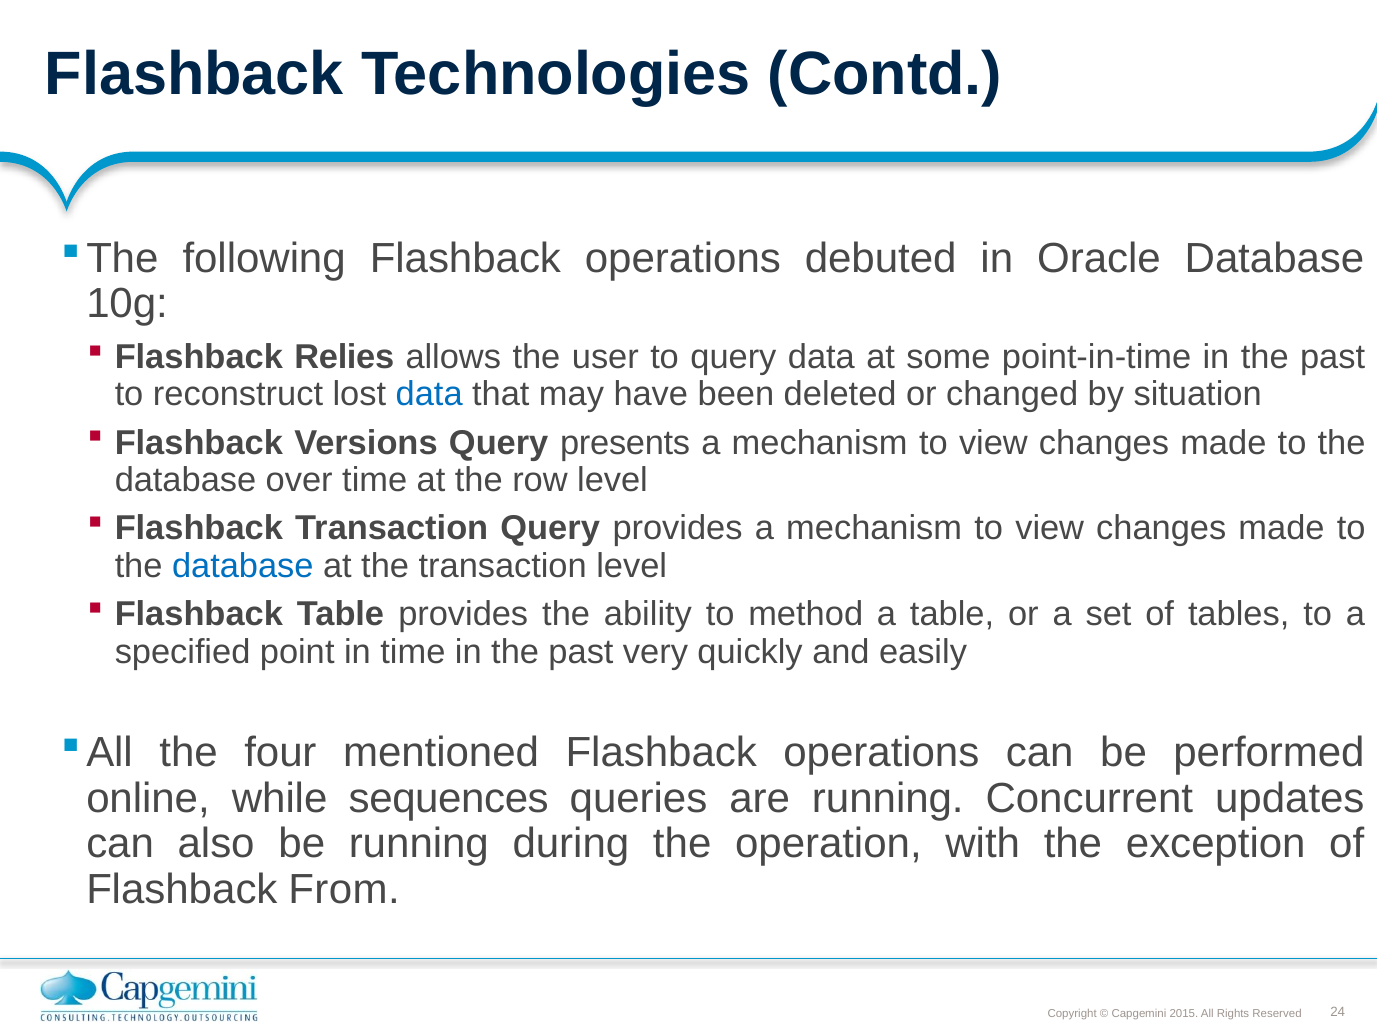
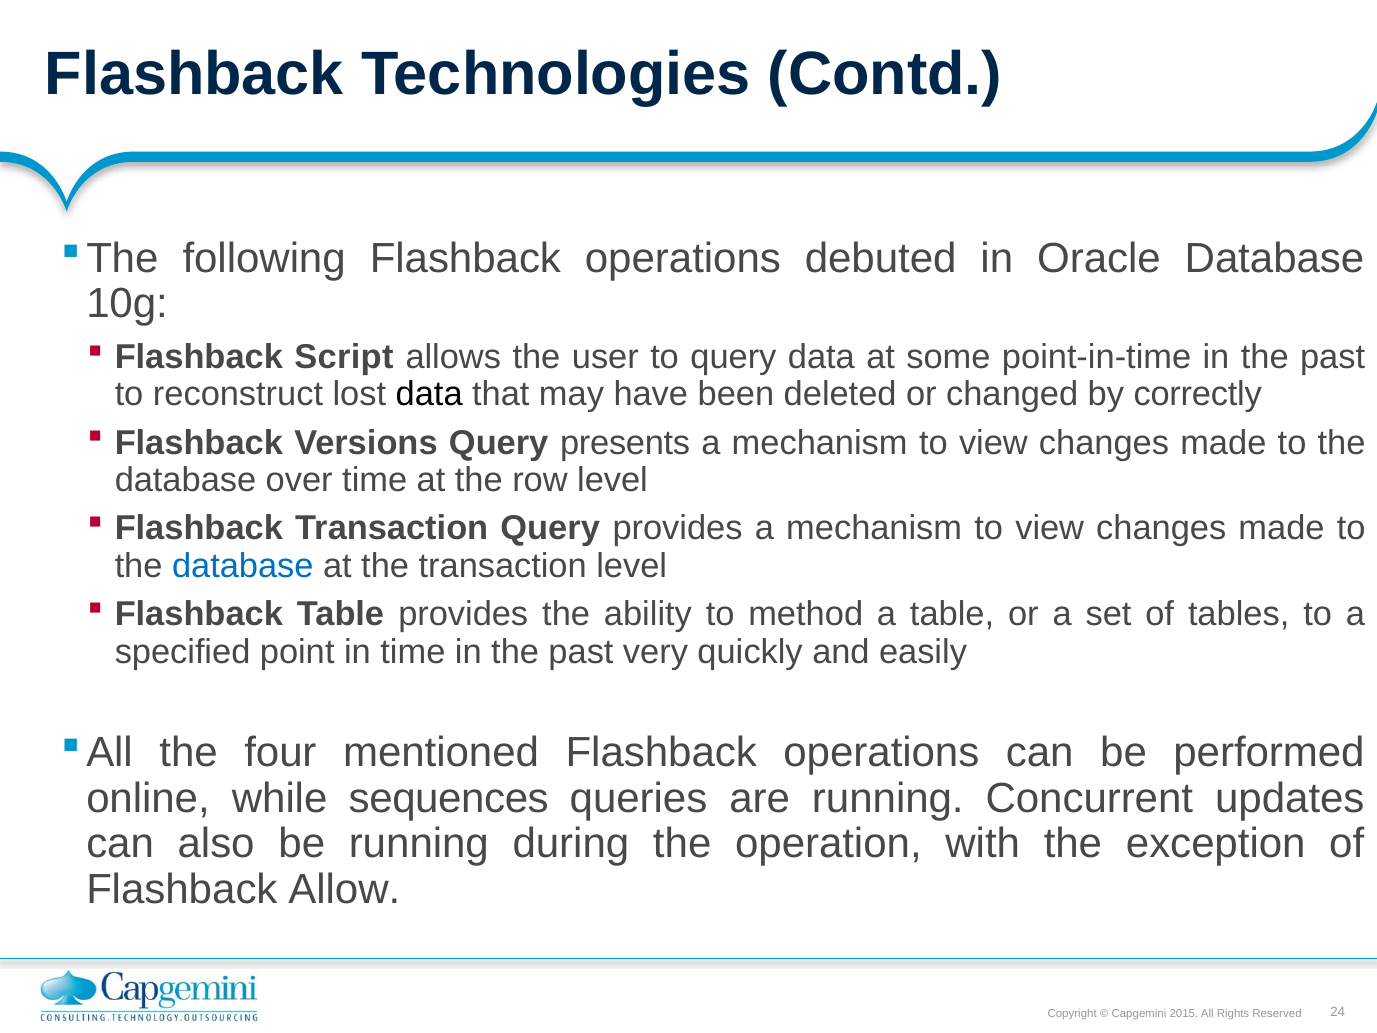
Relies: Relies -> Script (344, 357)
data colour: blue -> black (429, 394)
situation: situation -> correctly (1198, 394)
From: From -> Allow (344, 889)
